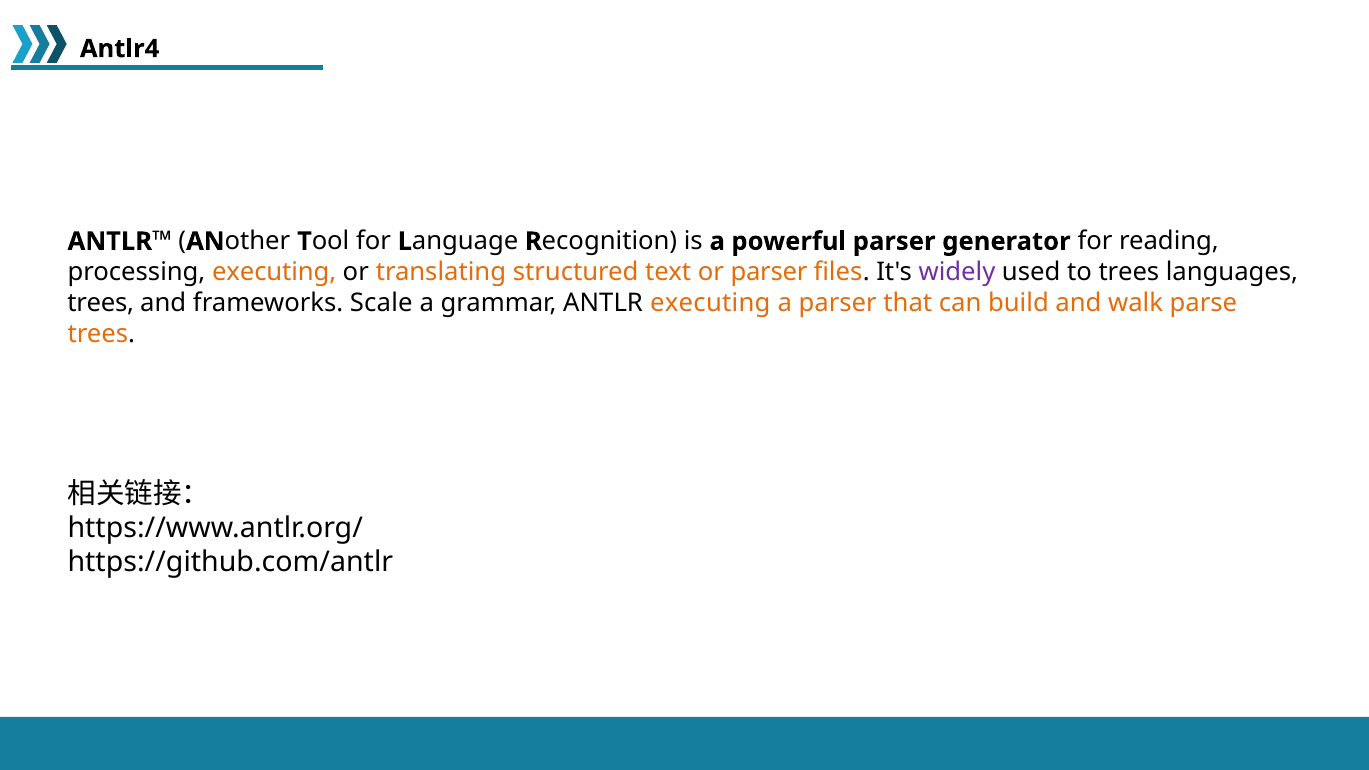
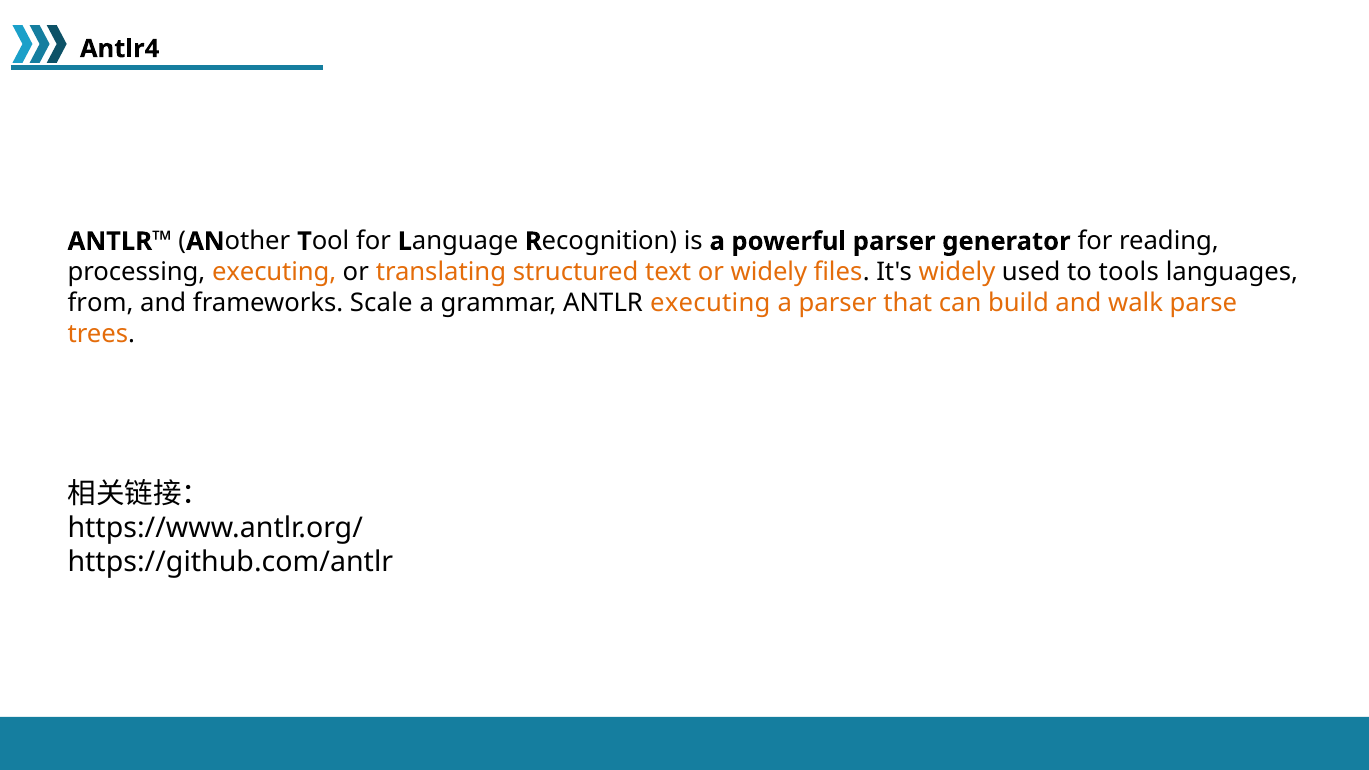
or parser: parser -> widely (769, 272)
widely colour: purple -> orange (957, 272)
to trees: trees -> tools (1129, 272)
trees: trees -> from (101, 303)
